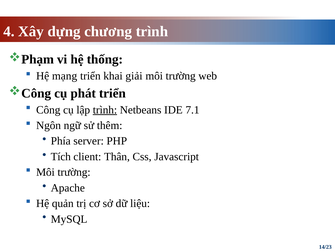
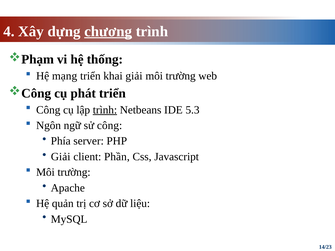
chương underline: none -> present (108, 31)
7.1: 7.1 -> 5.3 (192, 110)
sử thêm: thêm -> công (110, 126)
Tích: Tích -> Giải (61, 157)
Thân: Thân -> Phần (117, 157)
